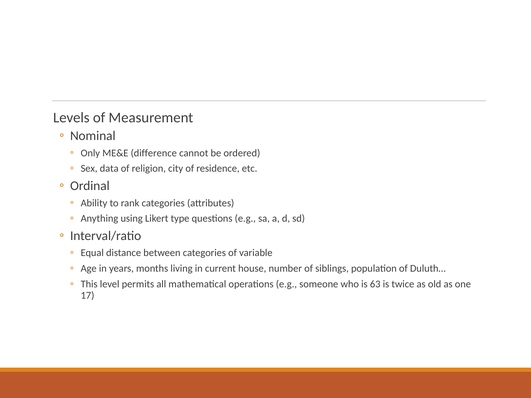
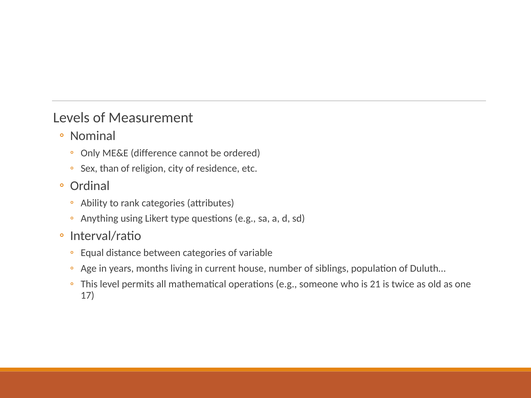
data: data -> than (109, 169)
63: 63 -> 21 (375, 284)
